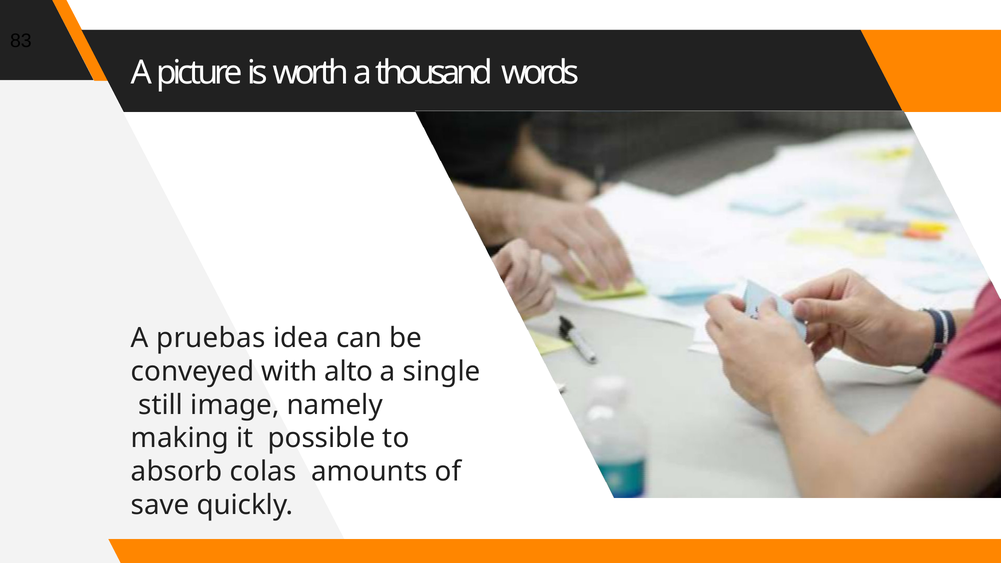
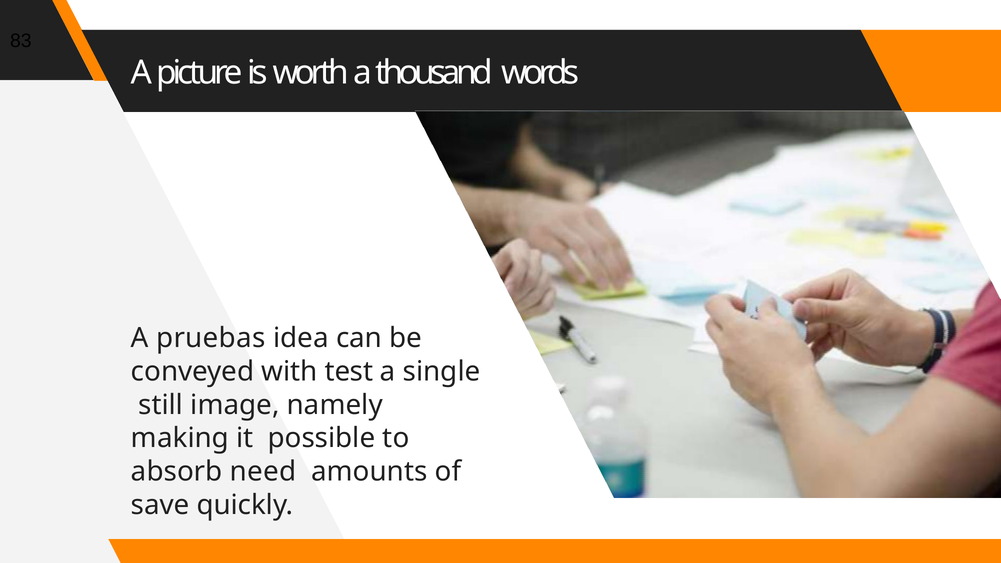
alto: alto -> test (349, 372)
colas: colas -> need (263, 472)
